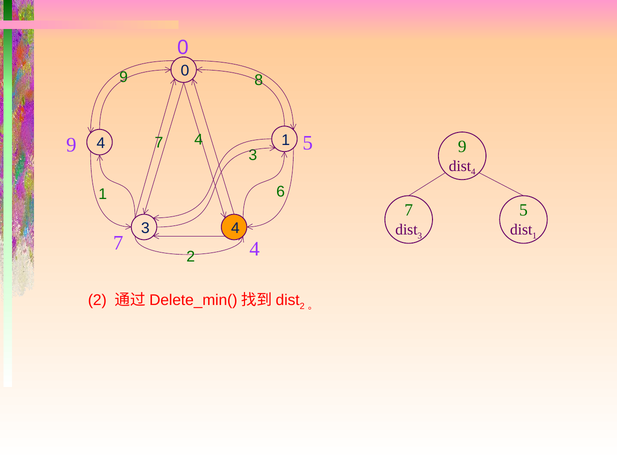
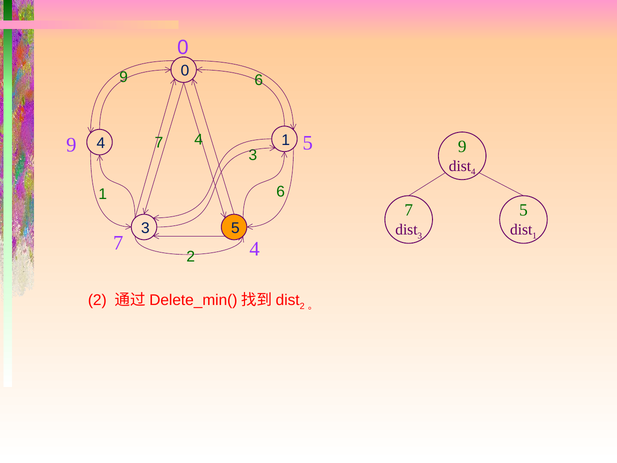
9 8: 8 -> 6 (259, 80)
4: 4 -> 5 (235, 228)
